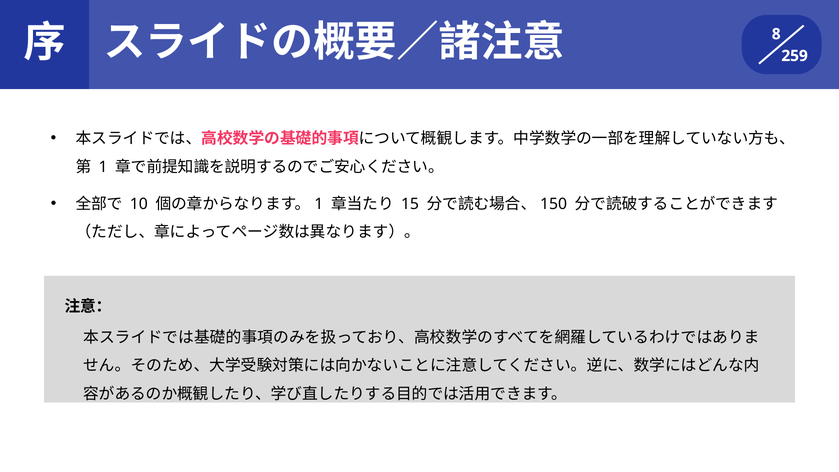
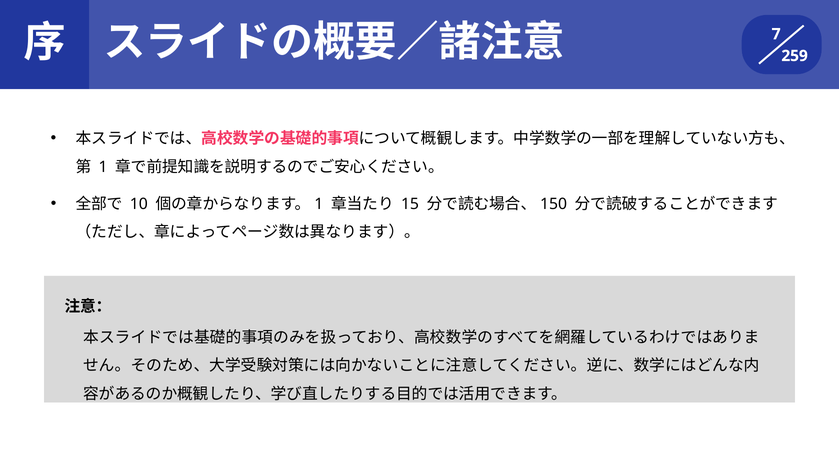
8: 8 -> 7 (776, 34)
